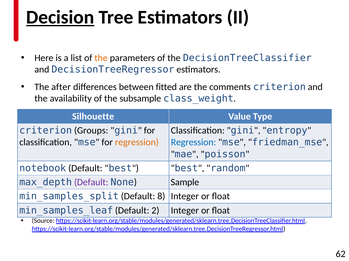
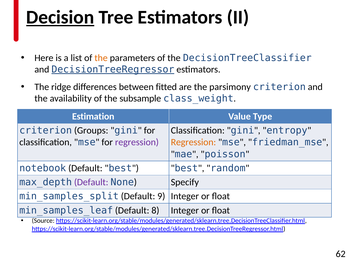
DecisionTreeRegressor underline: none -> present (113, 70)
after: after -> ridge (61, 87)
comments: comments -> parsimony (230, 87)
Silhouette: Silhouette -> Estimation (93, 117)
regression colour: orange -> purple (137, 143)
Regression colour: blue -> orange (193, 143)
Sample: Sample -> Specify (185, 183)
8: 8 -> 9 (161, 197)
2: 2 -> 8 (155, 211)
